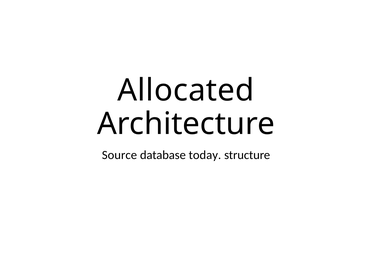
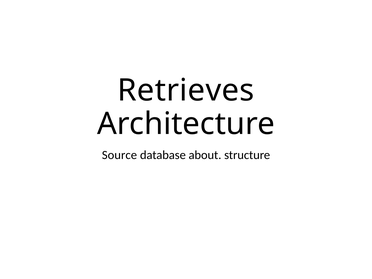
Allocated: Allocated -> Retrieves (186, 91)
today: today -> about (205, 155)
